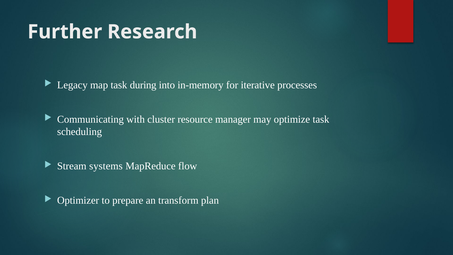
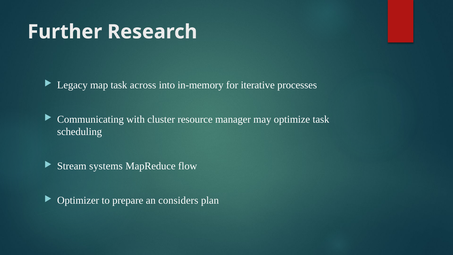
during: during -> across (143, 85)
transform: transform -> considers (178, 200)
